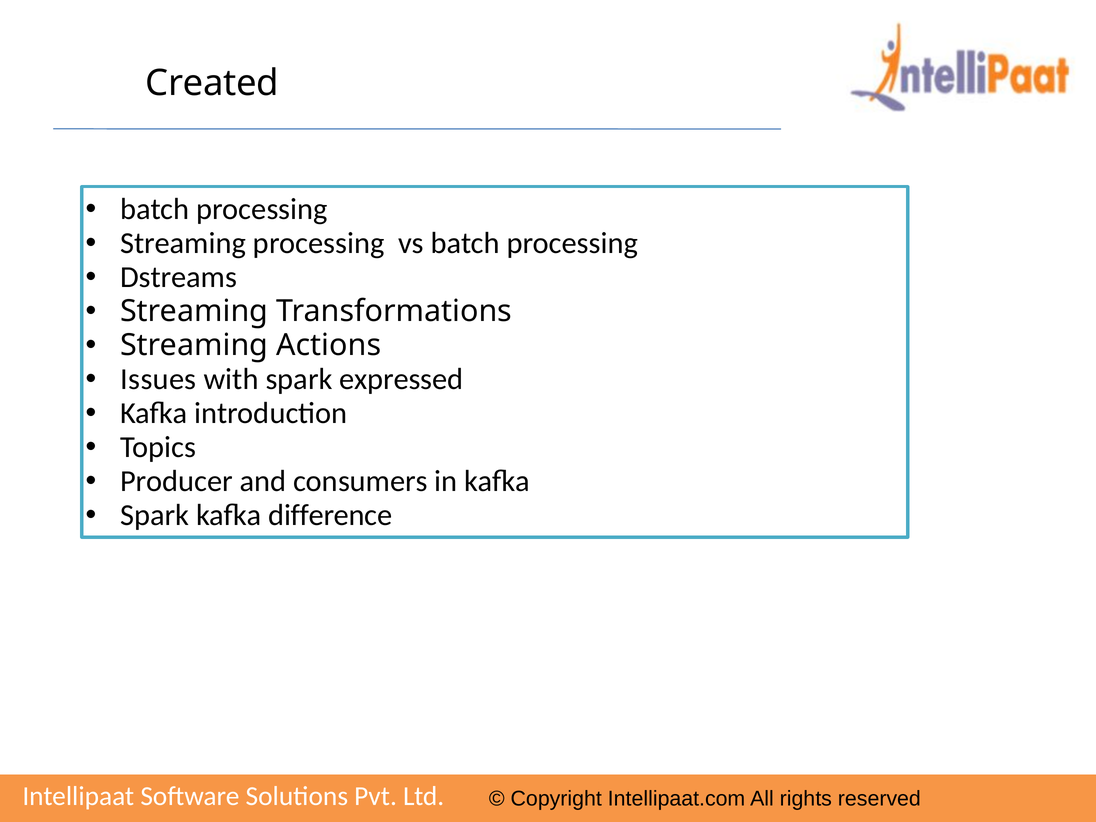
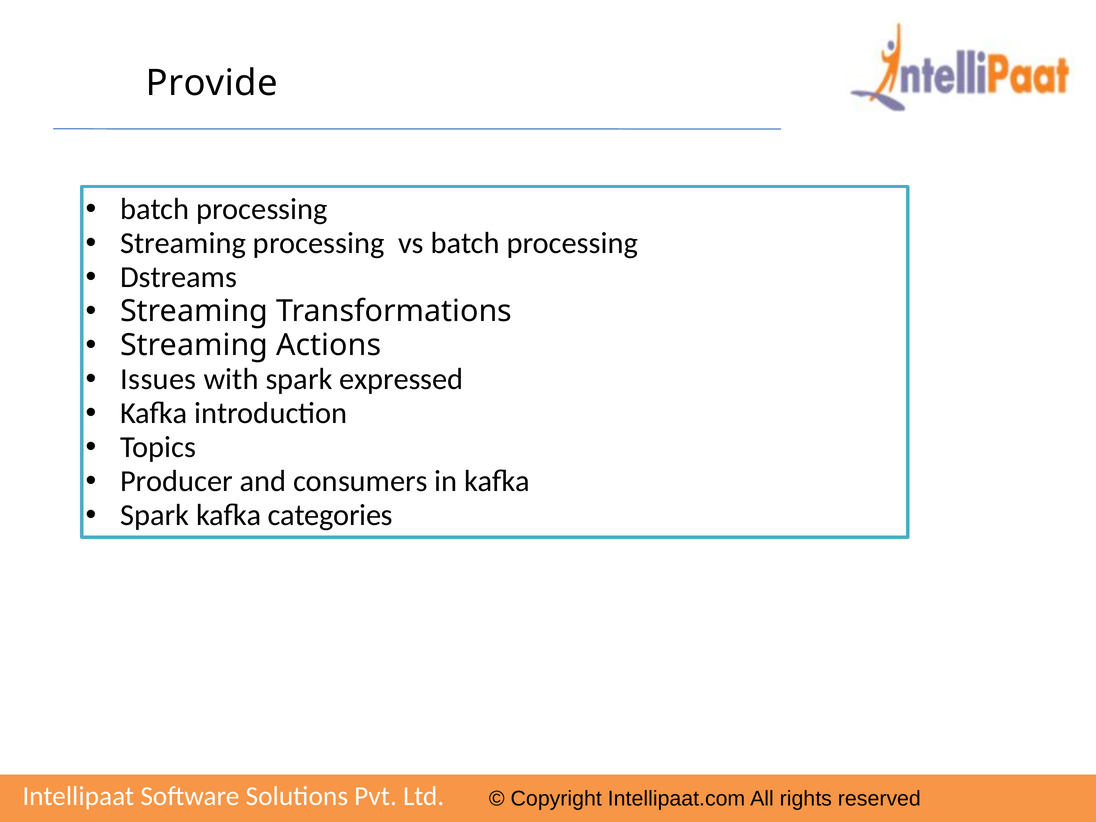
Created: Created -> Provide (212, 83)
difference: difference -> categories (330, 515)
